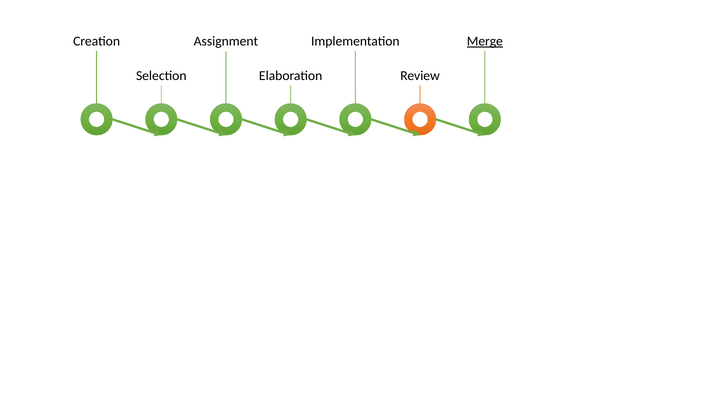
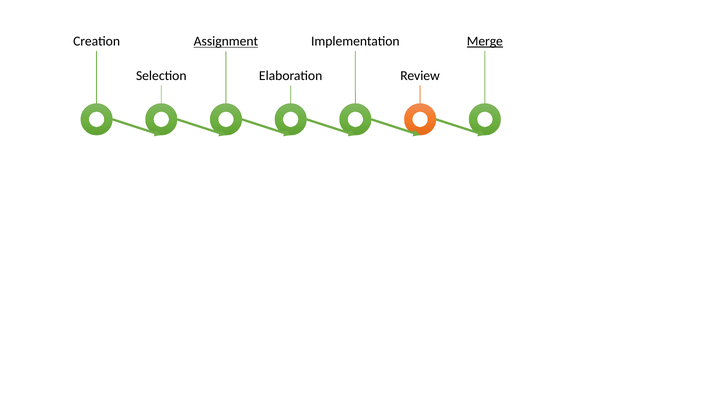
Assignment underline: none -> present (226, 41)
